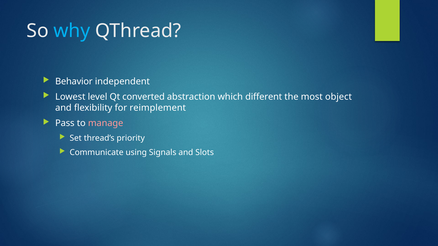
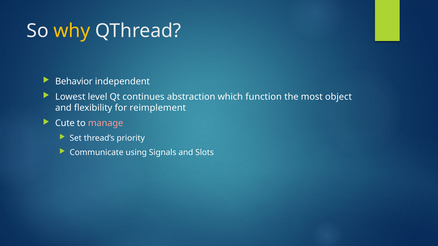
why colour: light blue -> yellow (72, 31)
converted: converted -> continues (143, 97)
different: different -> function (264, 97)
Pass: Pass -> Cute (65, 124)
